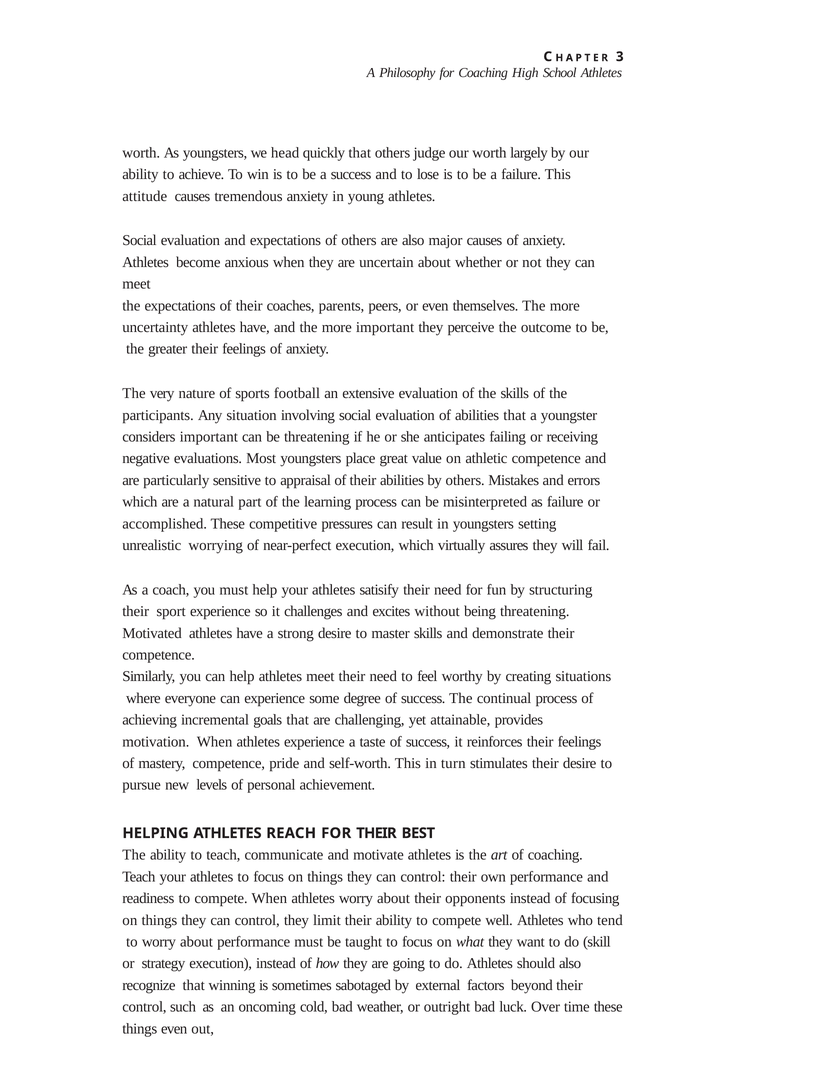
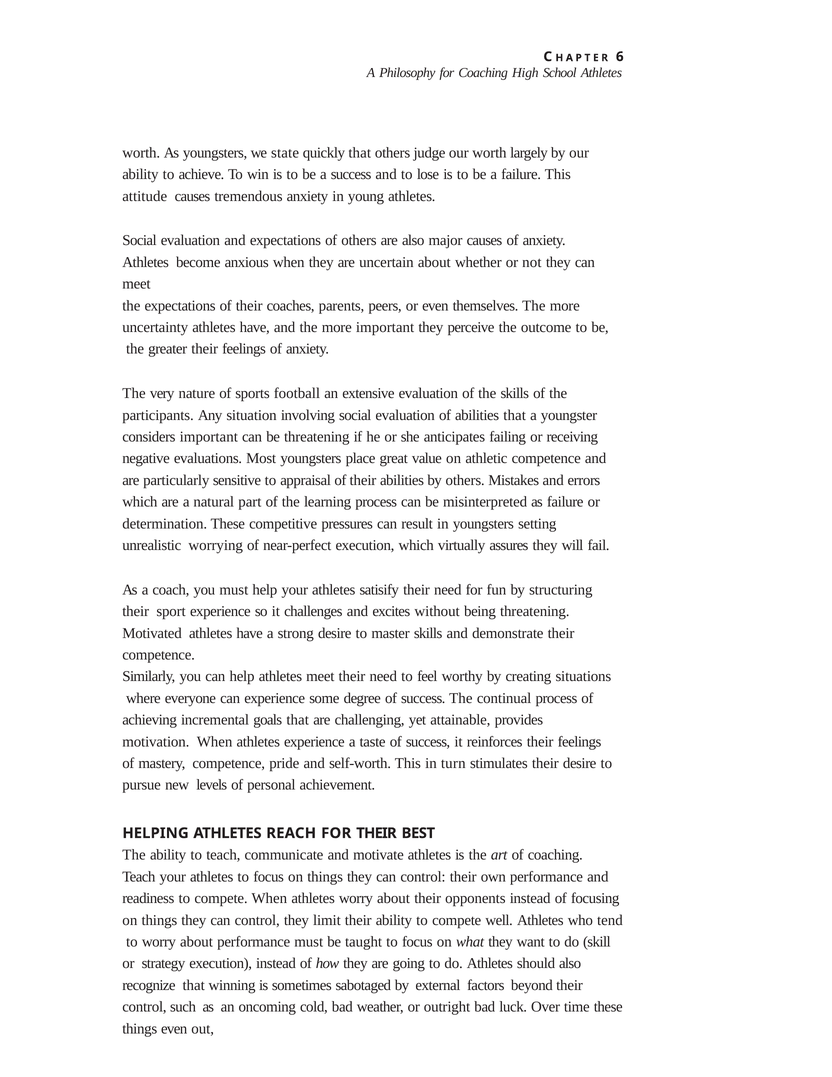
3: 3 -> 6 (620, 57)
head: head -> state (285, 153)
accomplished: accomplished -> determination (165, 524)
